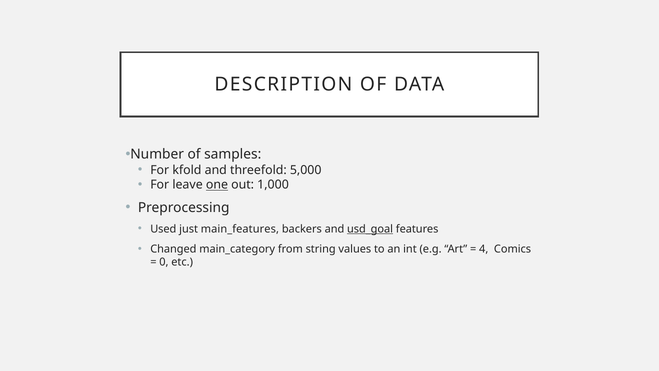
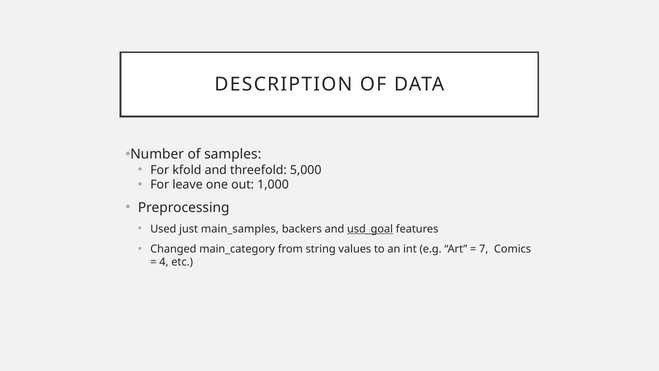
one underline: present -> none (217, 185)
main_features: main_features -> main_samples (240, 229)
4: 4 -> 7 (484, 249)
0: 0 -> 4 (164, 262)
